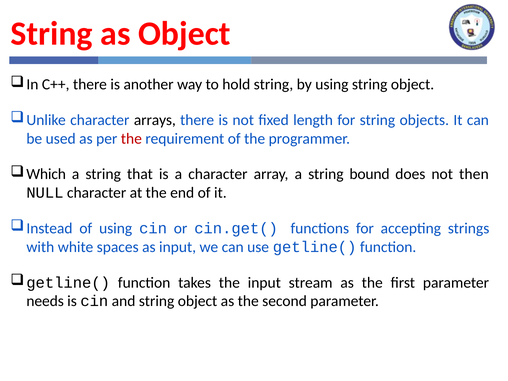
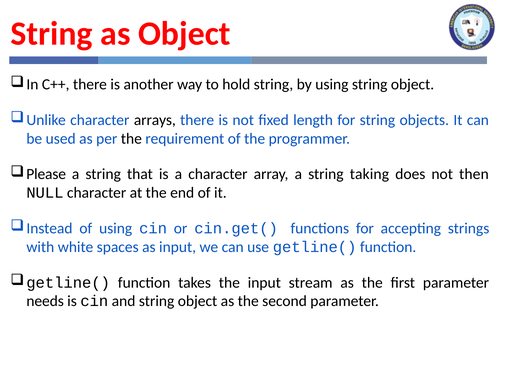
the colour: red -> black (131, 139)
Which: Which -> Please (46, 174)
bound: bound -> taking (369, 174)
